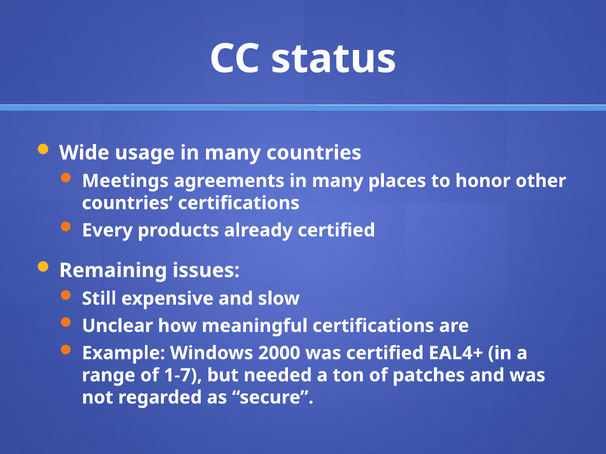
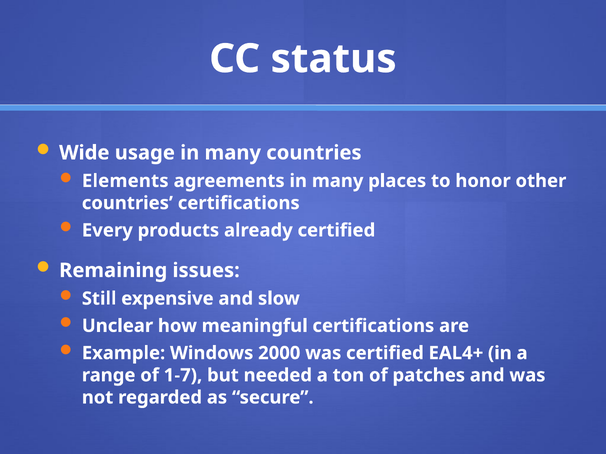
Meetings: Meetings -> Elements (125, 181)
